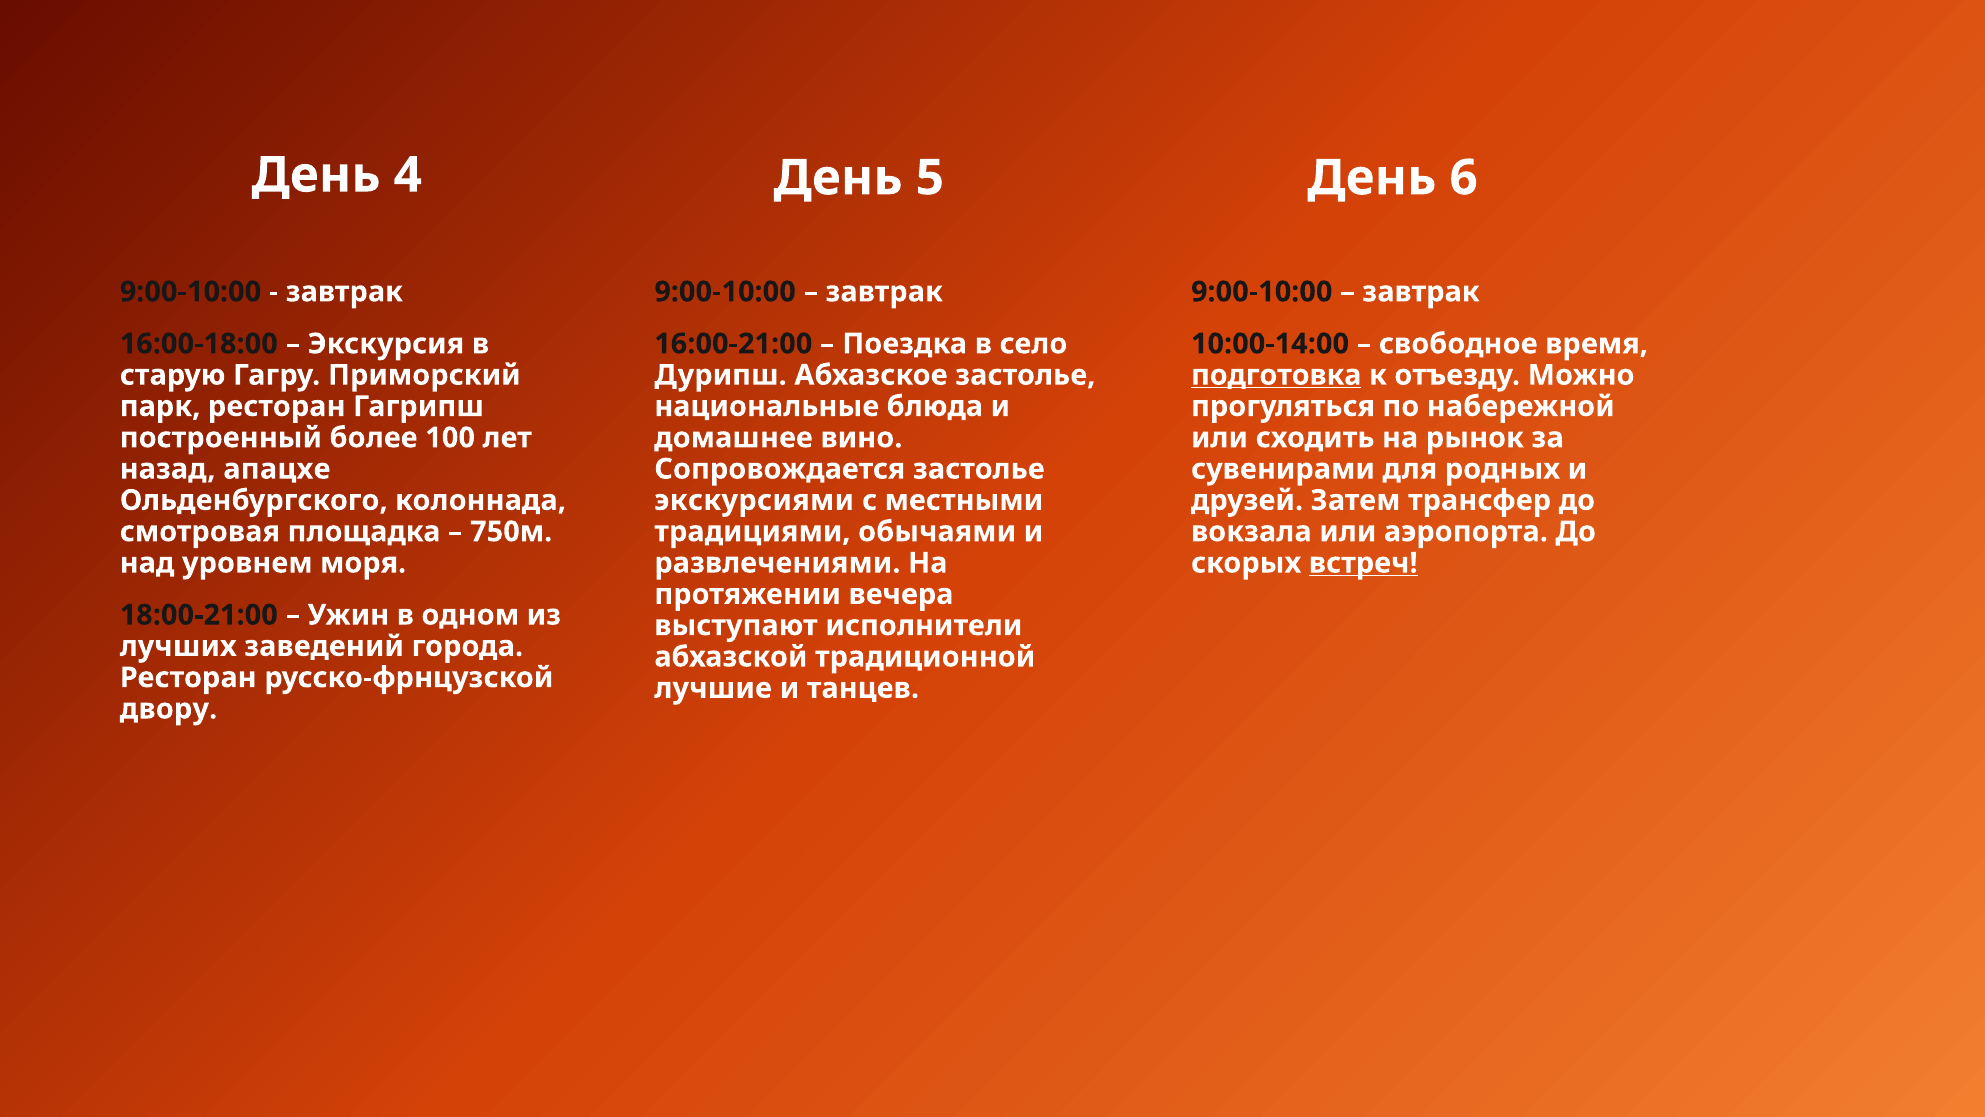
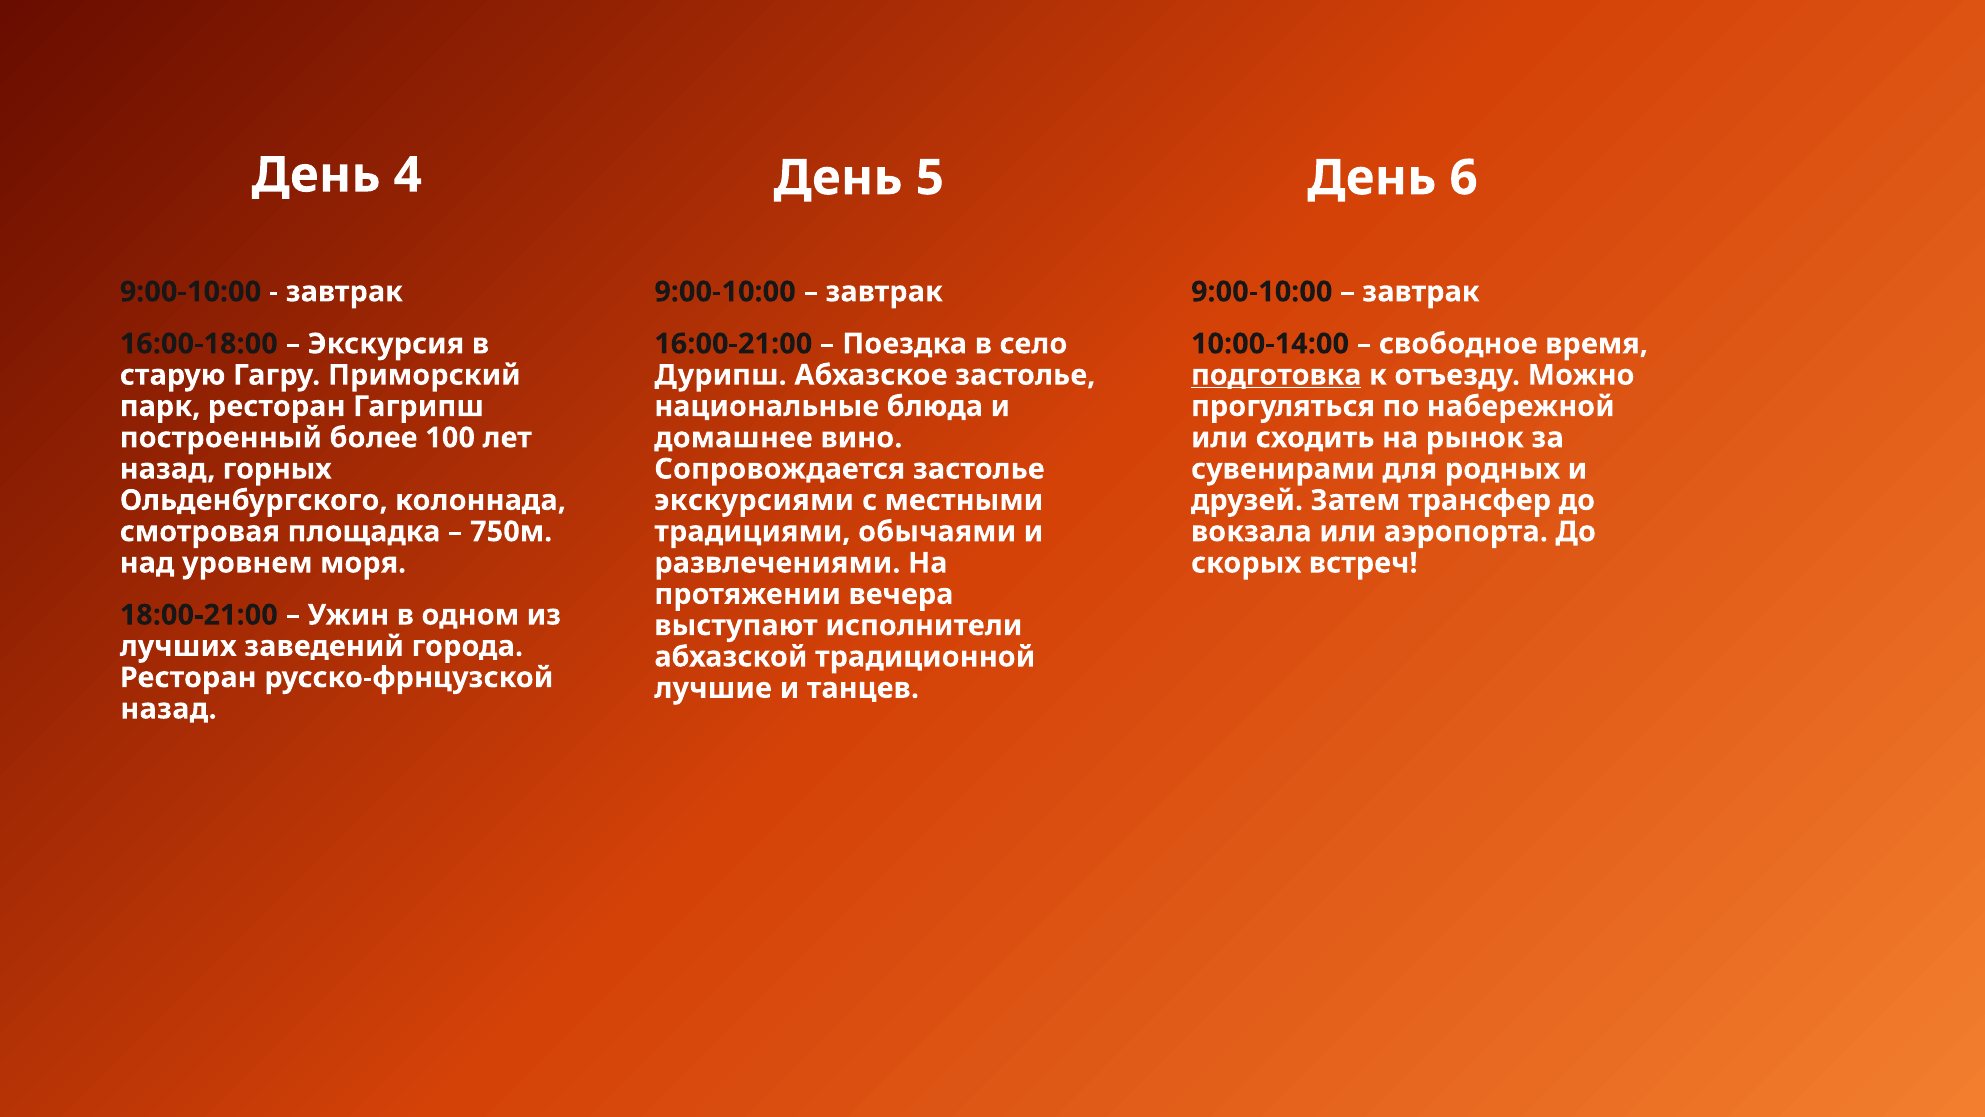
апацхе: апацхе -> горных (277, 469)
встреч underline: present -> none (1363, 563)
двору: двору -> назад (168, 709)
